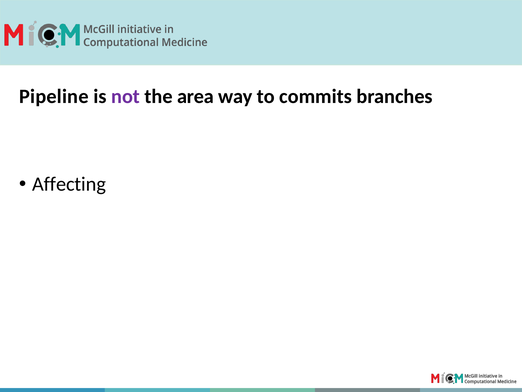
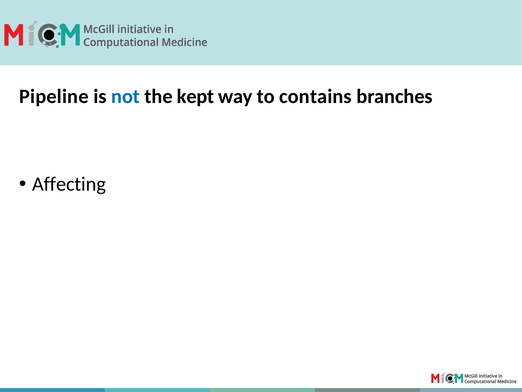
not colour: purple -> blue (126, 96)
area: area -> kept (196, 96)
commits: commits -> contains (315, 96)
